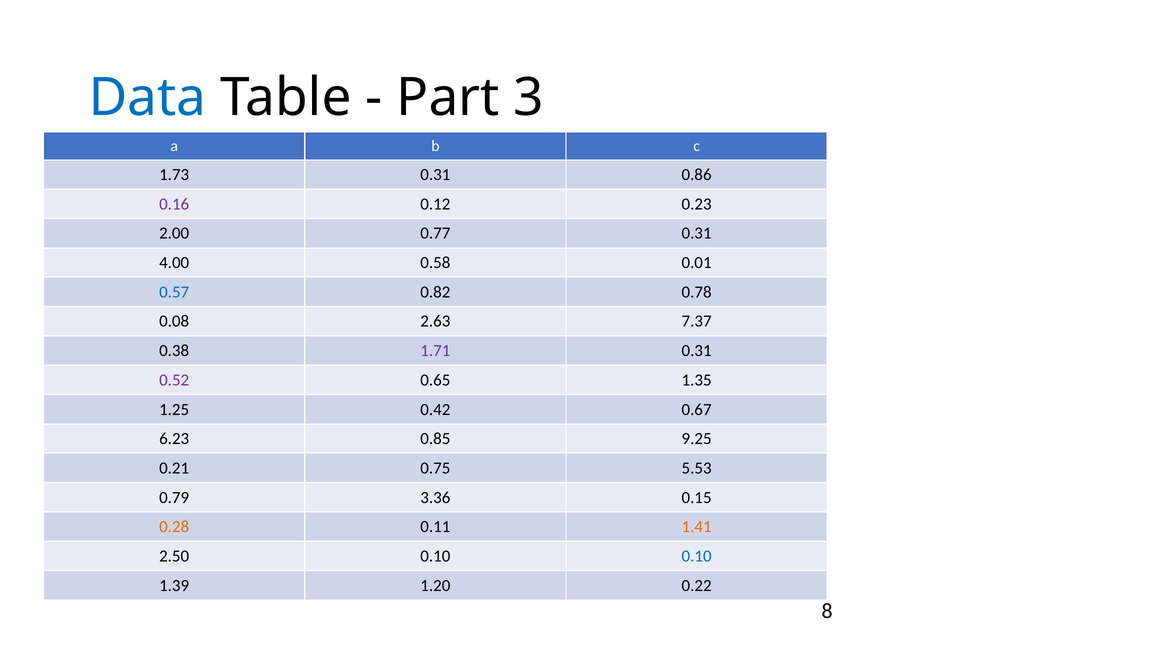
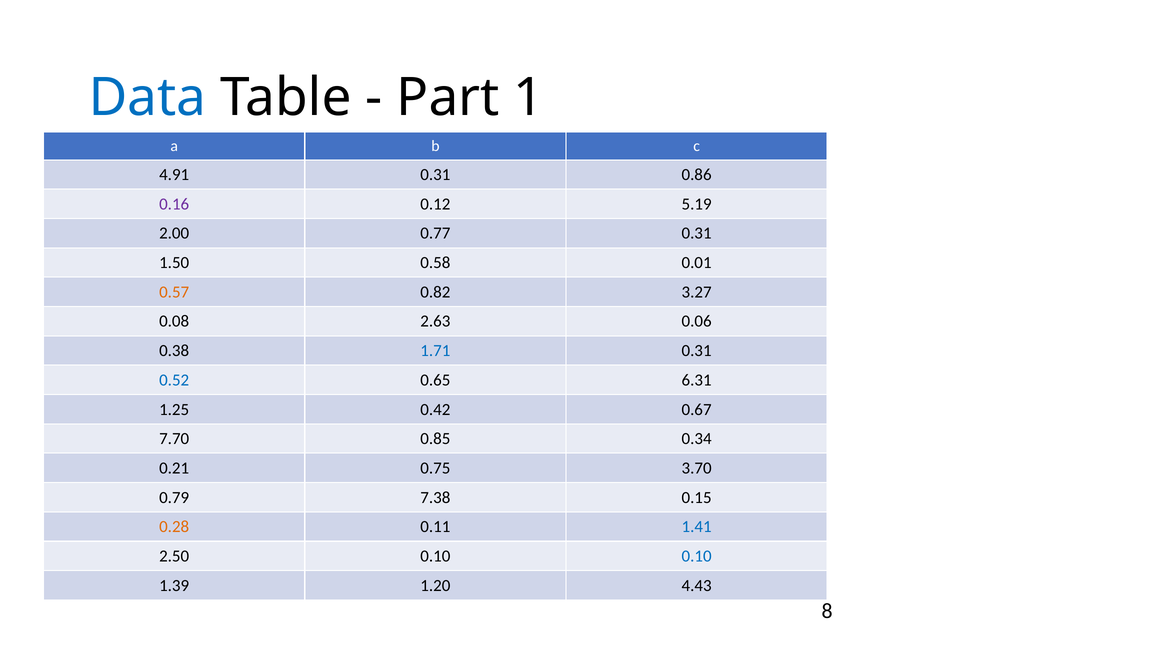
3: 3 -> 1 (529, 98)
1.73: 1.73 -> 4.91 (174, 175)
0.23: 0.23 -> 5.19 (697, 204)
4.00: 4.00 -> 1.50 (174, 263)
0.57 colour: blue -> orange (174, 292)
0.78: 0.78 -> 3.27 (697, 292)
7.37: 7.37 -> 0.06 (697, 321)
1.71 colour: purple -> blue (435, 351)
0.52 colour: purple -> blue (174, 380)
1.35: 1.35 -> 6.31 (697, 380)
6.23: 6.23 -> 7.70 (174, 439)
9.25: 9.25 -> 0.34 (697, 439)
5.53: 5.53 -> 3.70 (697, 468)
3.36: 3.36 -> 7.38 (435, 497)
1.41 colour: orange -> blue (697, 527)
0.22: 0.22 -> 4.43 (697, 586)
